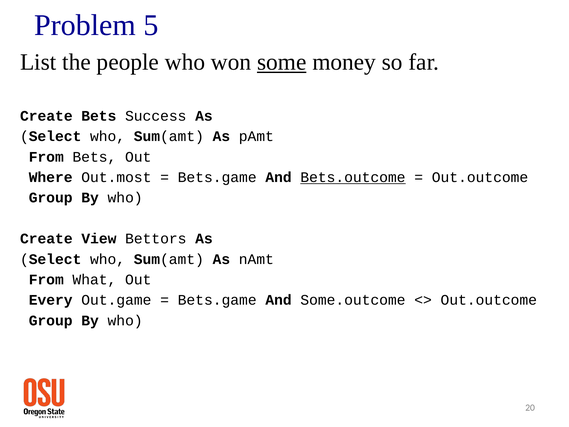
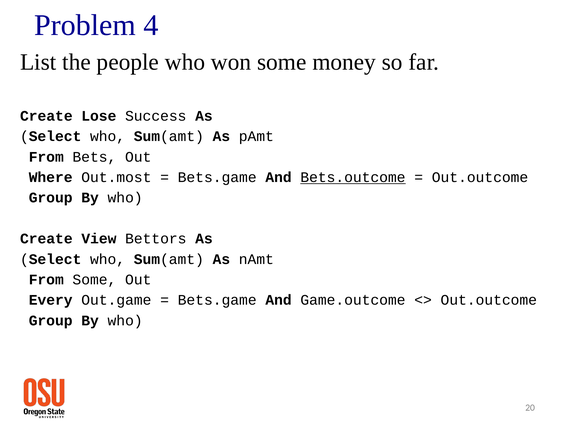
5: 5 -> 4 (151, 25)
some underline: present -> none (282, 62)
Create Bets: Bets -> Lose (99, 116)
From What: What -> Some (94, 280)
Some.outcome: Some.outcome -> Game.outcome (353, 300)
